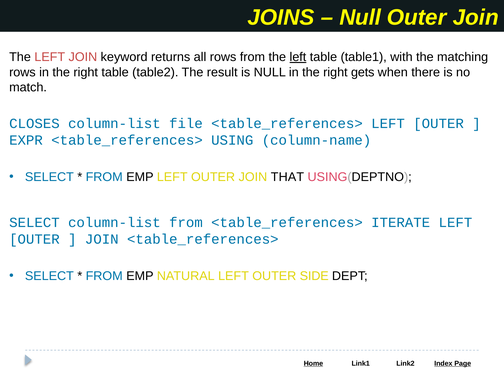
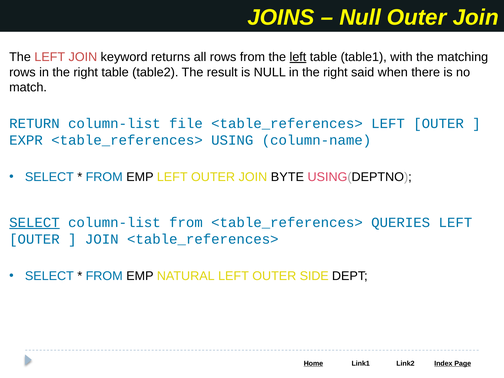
gets: gets -> said (363, 72)
CLOSES: CLOSES -> RETURN (34, 123)
THAT: THAT -> BYTE (287, 177)
SELECT underline: none -> present (34, 222)
ITERATE: ITERATE -> QUERIES (401, 222)
